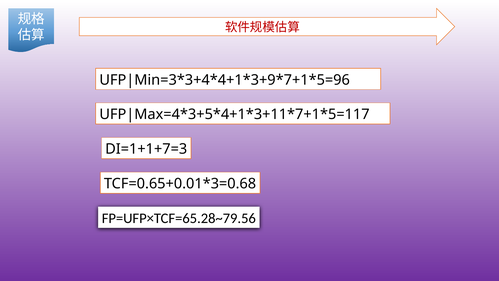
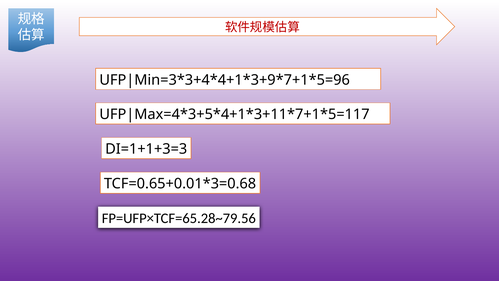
DI=1+1+7=3: DI=1+1+7=3 -> DI=1+1+3=3 (146, 149)
